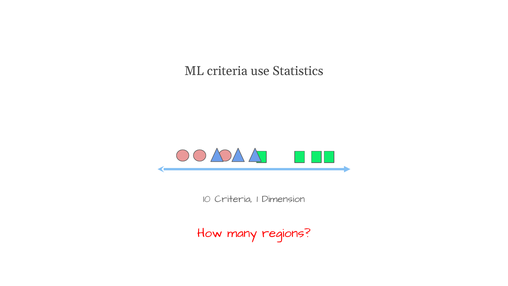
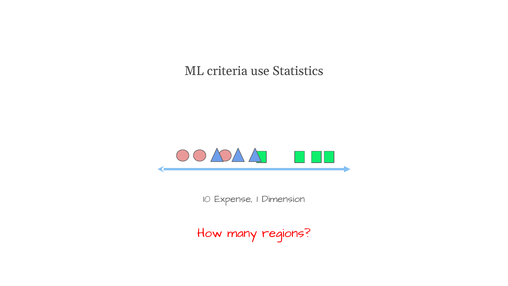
10 Criteria: Criteria -> Expense (234, 199)
